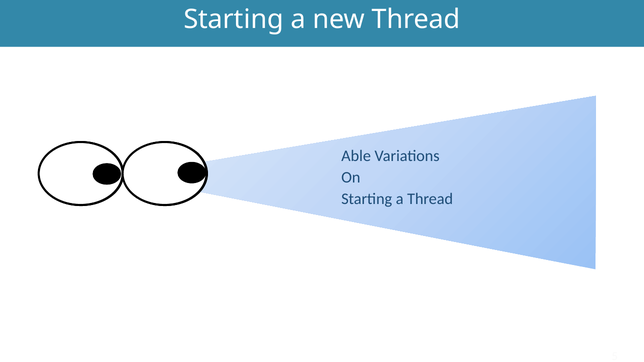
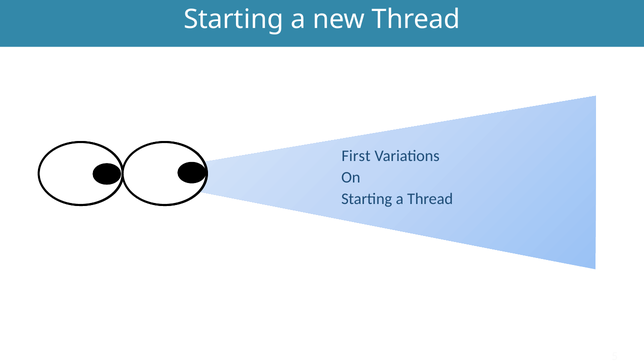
Able: Able -> First (356, 156)
